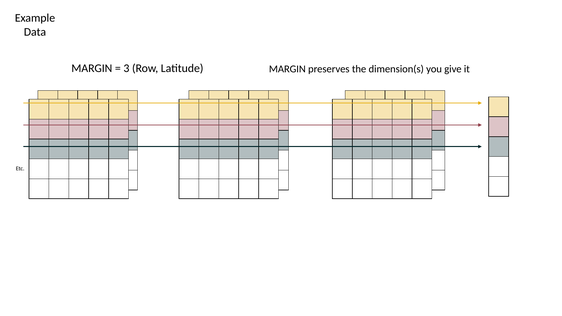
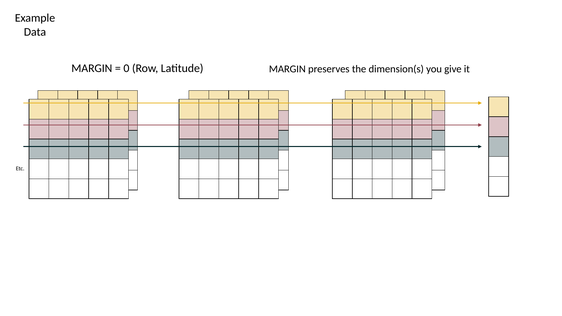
3: 3 -> 0 (126, 68)
